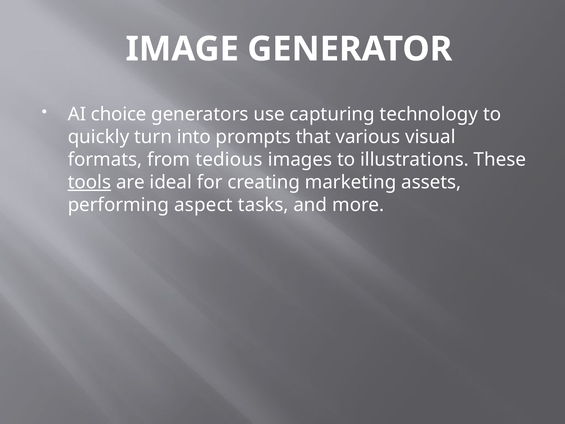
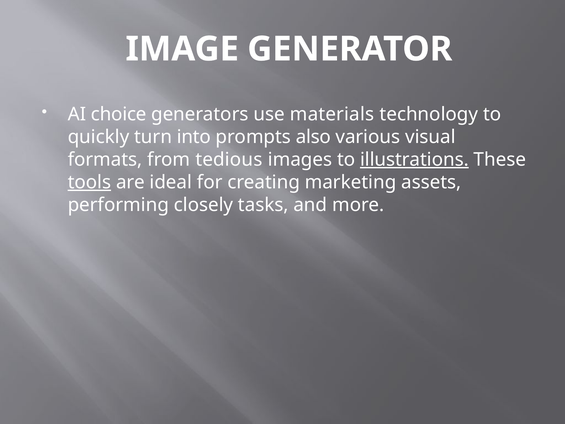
capturing: capturing -> materials (332, 114)
that: that -> also (313, 137)
illustrations underline: none -> present (414, 159)
aspect: aspect -> closely (204, 205)
